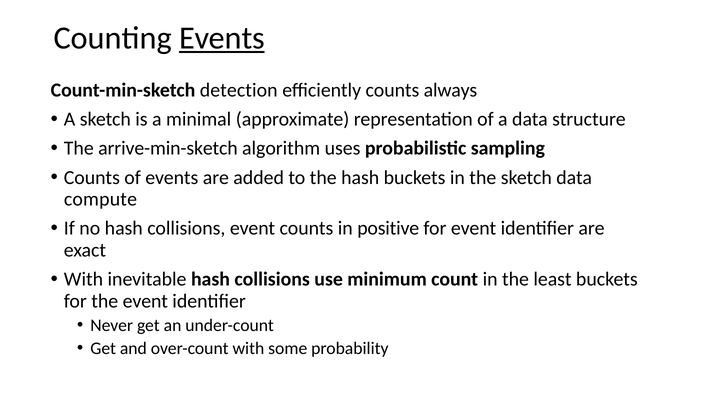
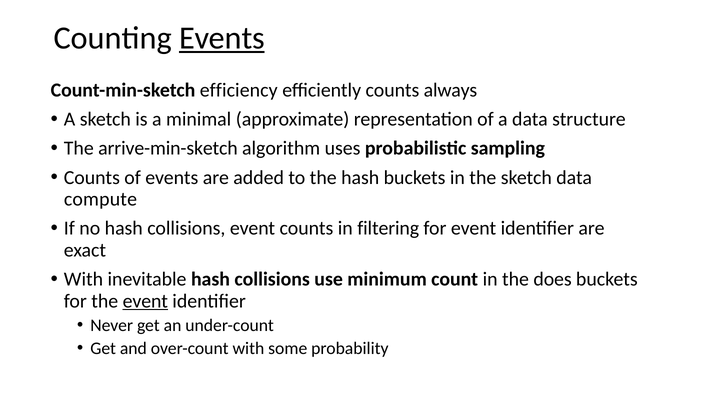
detection: detection -> efficiency (239, 90)
positive: positive -> filtering (388, 228)
least: least -> does (553, 279)
event underline: none -> present (145, 301)
